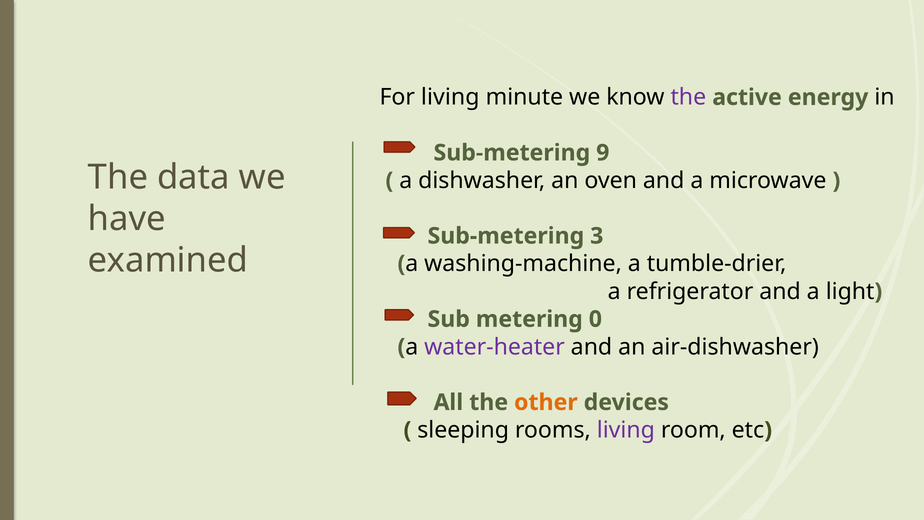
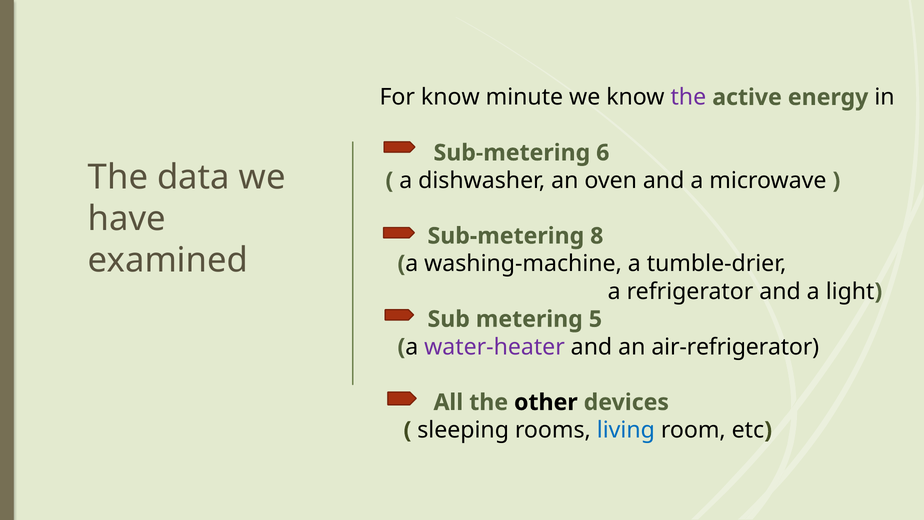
For living: living -> know (450, 97)
9: 9 -> 6 (603, 153)
3: 3 -> 8 (597, 236)
0: 0 -> 5 (595, 319)
air-dishwasher: air-dishwasher -> air-refrigerator (735, 347)
other colour: orange -> black (546, 402)
living colour: purple -> blue (626, 430)
